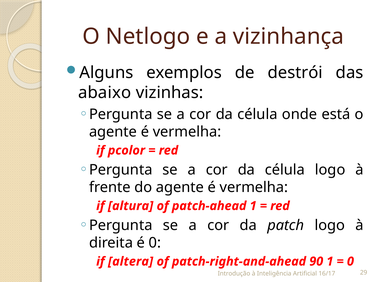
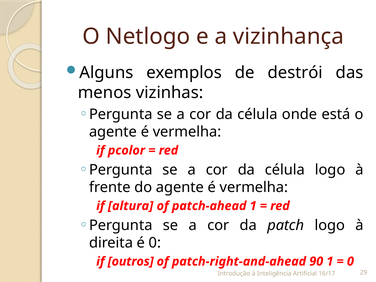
abaixo: abaixo -> menos (105, 93)
altera: altera -> outros (131, 261)
